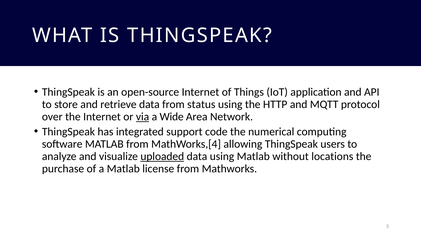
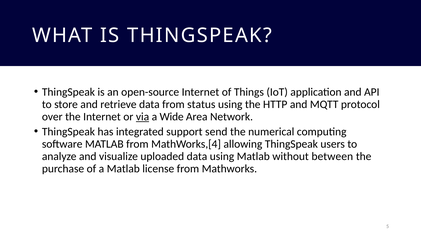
code: code -> send (216, 132)
uploaded underline: present -> none (162, 156)
locations: locations -> between (332, 156)
